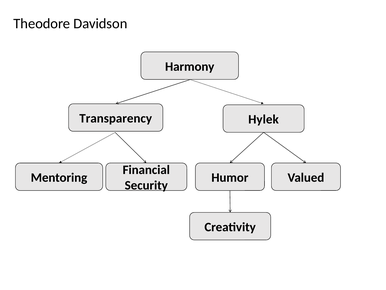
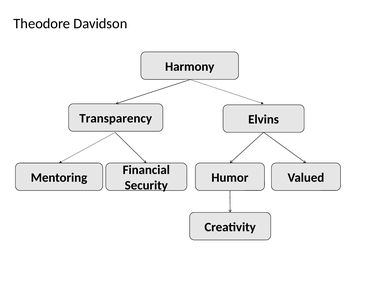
Hylek: Hylek -> Elvins (264, 119)
